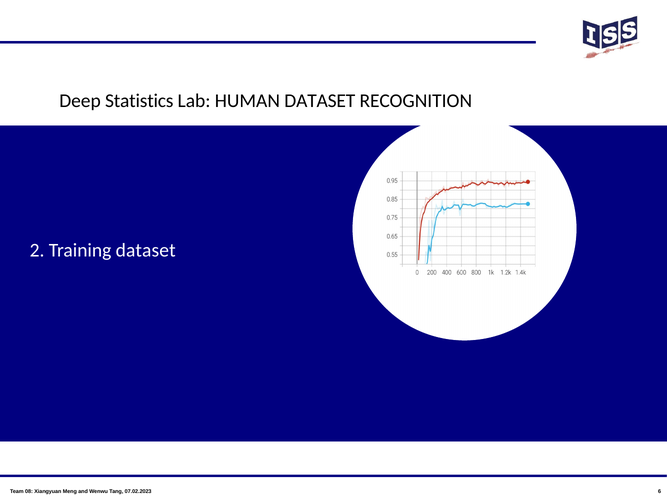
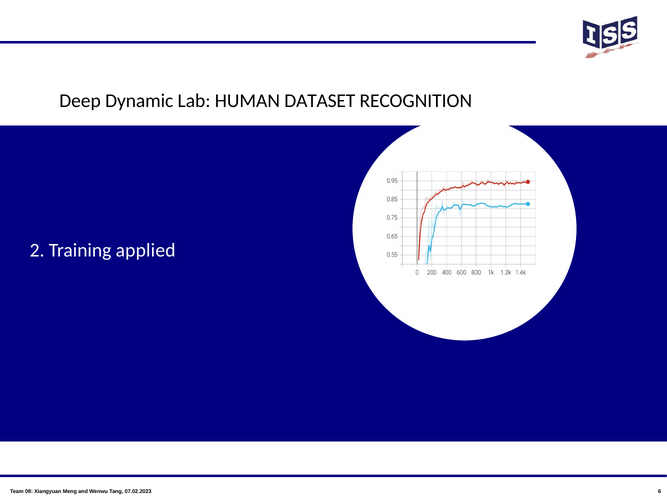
Statistics: Statistics -> Dynamic (139, 101)
Training dataset: dataset -> applied (146, 251)
